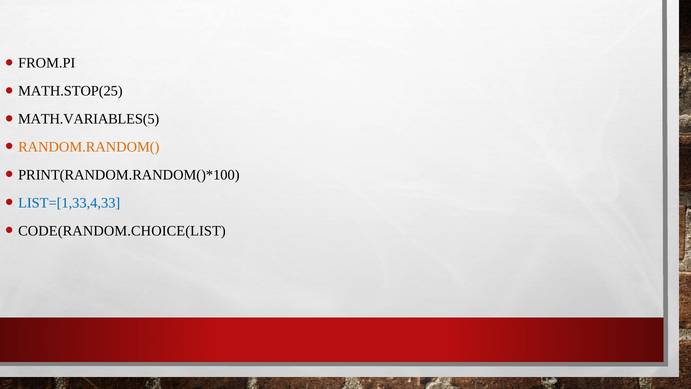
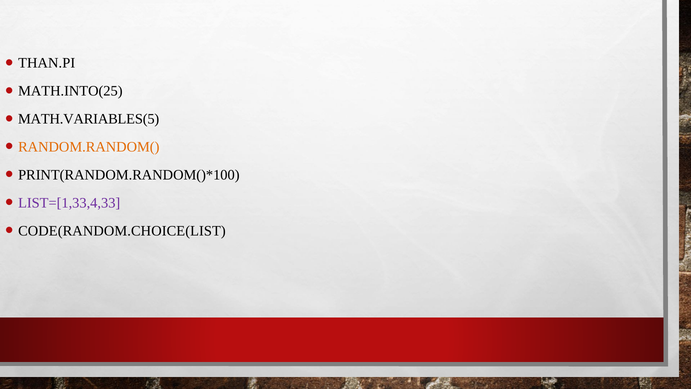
FROM.PI: FROM.PI -> THAN.PI (47, 63)
MATH.STOP(25: MATH.STOP(25 -> MATH.INTO(25 (70, 91)
LIST=[1,33,4,33 colour: blue -> purple (69, 203)
